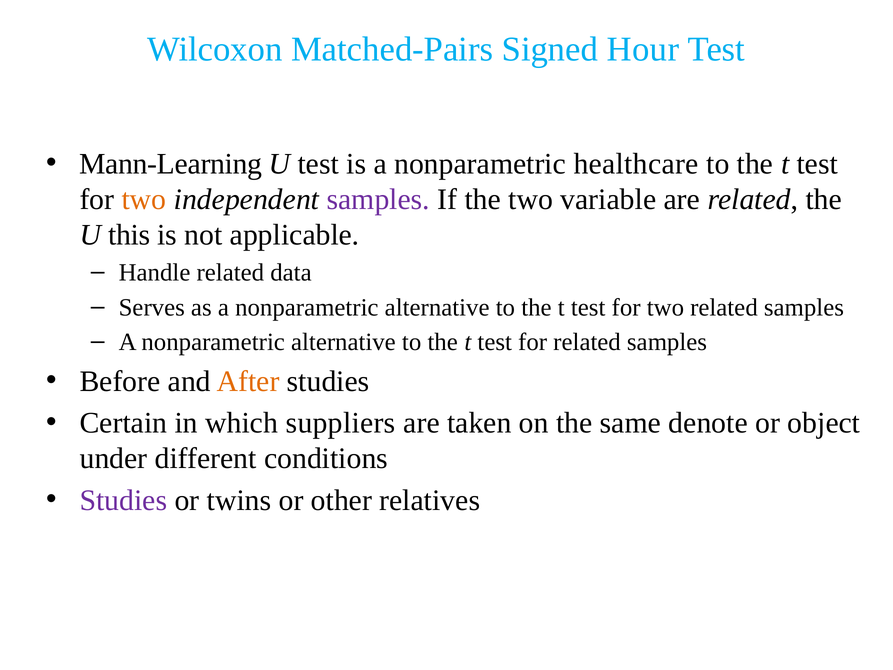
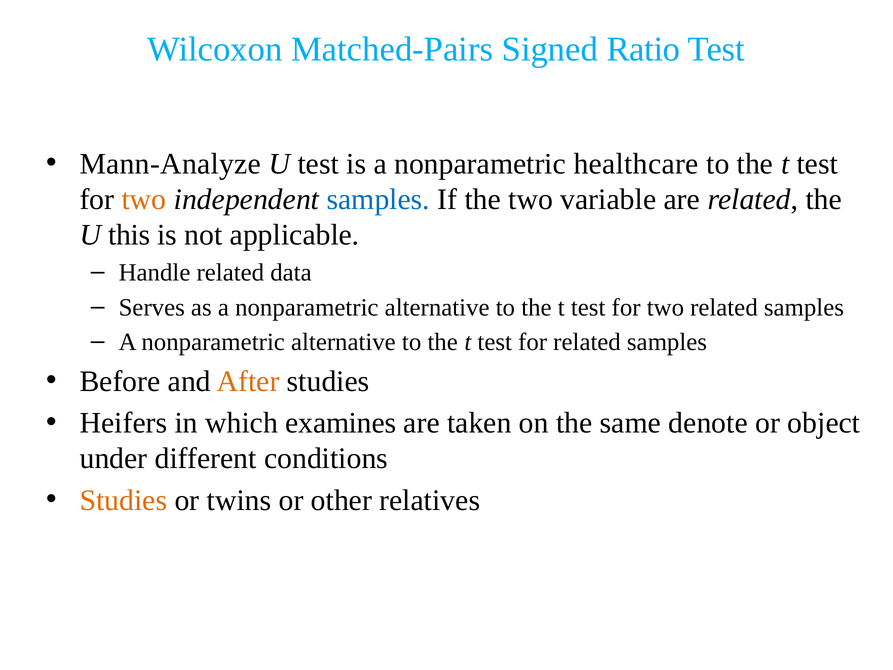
Hour: Hour -> Ratio (643, 49)
Mann-Learning: Mann-Learning -> Mann-Analyze (170, 164)
samples colour: purple -> blue (378, 199)
Certain: Certain -> Heifers (123, 423)
suppliers: suppliers -> examines (341, 423)
Studies colour: purple -> orange (123, 500)
